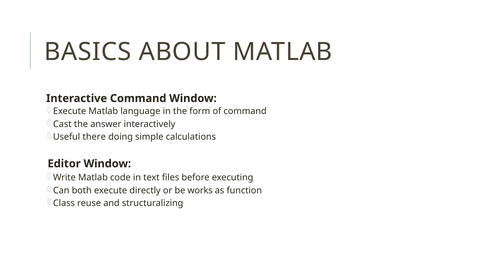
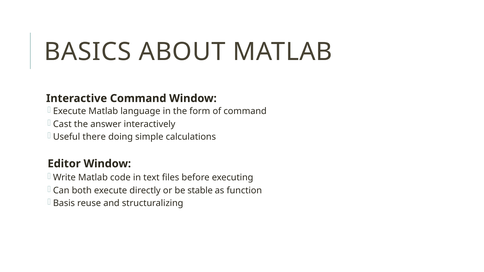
works: works -> stable (200, 191)
Class: Class -> Basis (64, 203)
